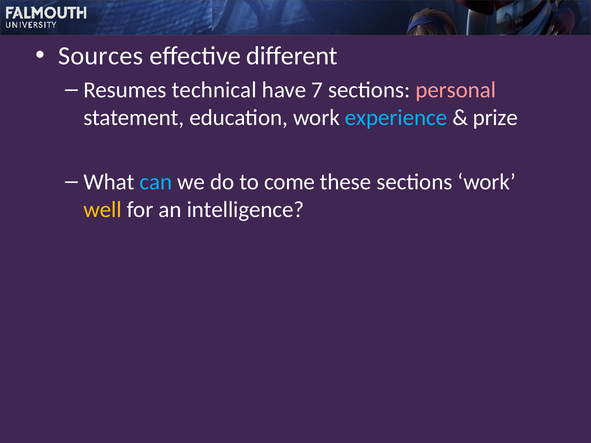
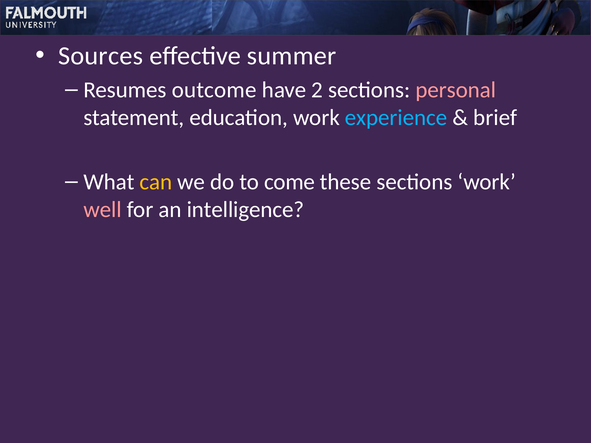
different: different -> summer (292, 56)
technical: technical -> outcome (214, 90)
7: 7 -> 2 (317, 90)
prize: prize -> brief (495, 118)
can colour: light blue -> yellow (156, 182)
well colour: yellow -> pink (103, 210)
